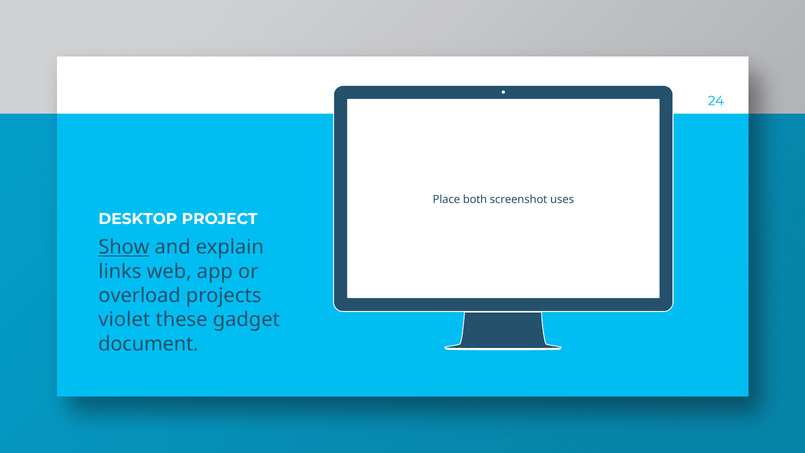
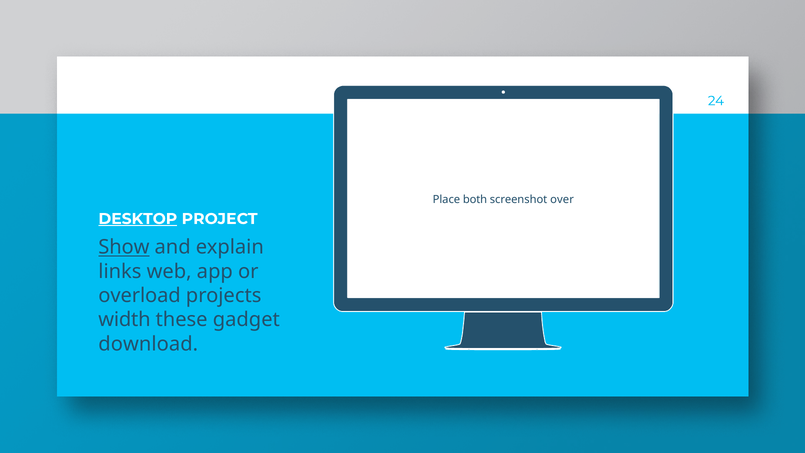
uses: uses -> over (562, 199)
DESKTOP underline: none -> present (138, 219)
violet: violet -> width (124, 320)
document: document -> download (148, 344)
